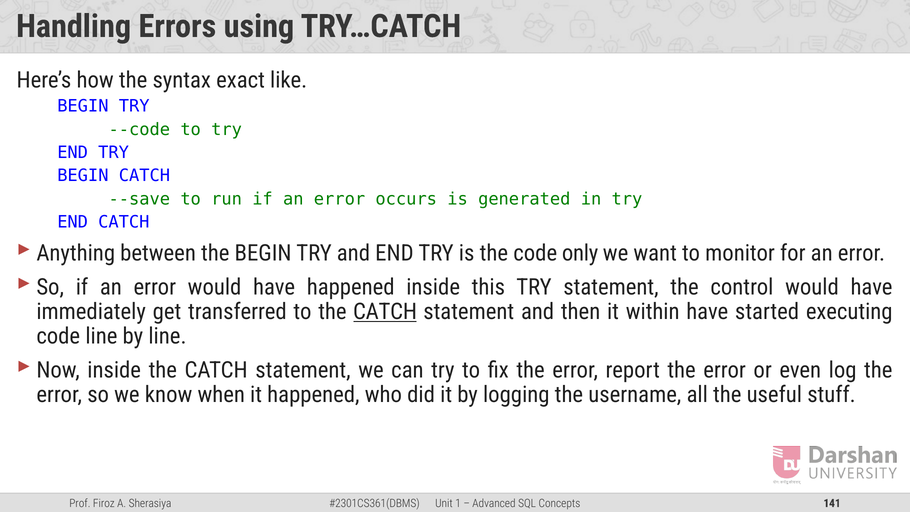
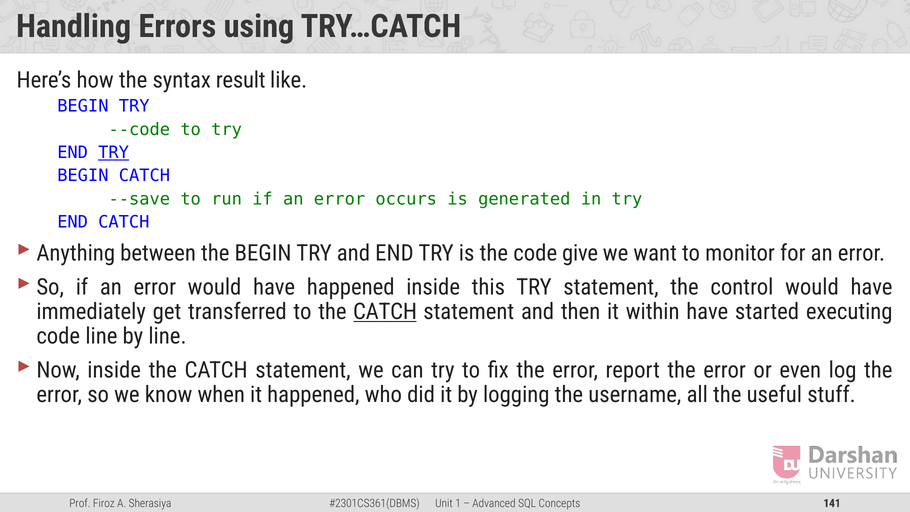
exact: exact -> result (241, 80)
TRY underline: none -> present (114, 153)
only: only -> give (580, 253)
